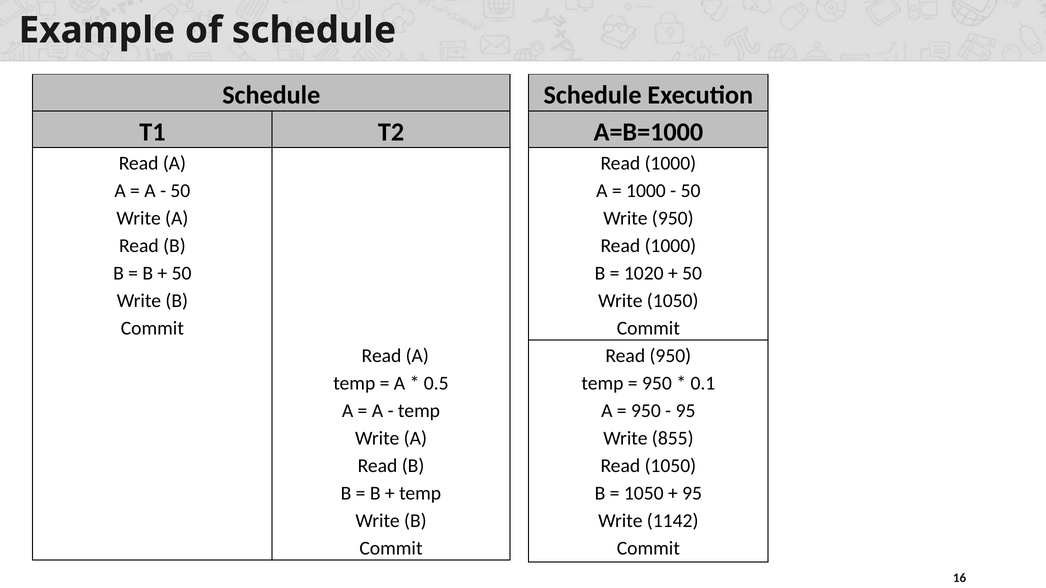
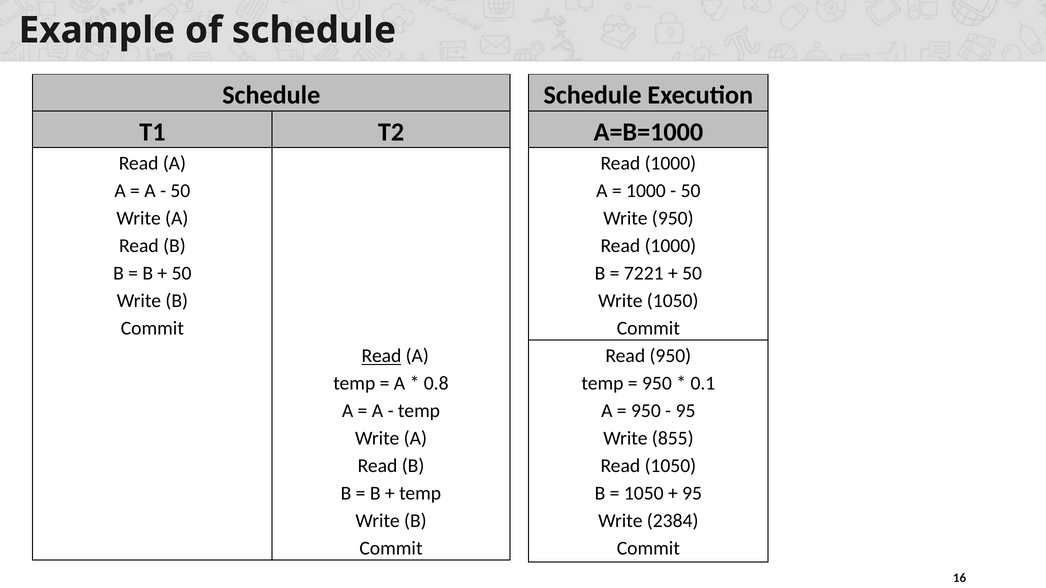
1020: 1020 -> 7221 (644, 274)
Read underline: none -> present (381, 356)
0.5: 0.5 -> 0.8 (436, 384)
1142: 1142 -> 2384 (673, 521)
